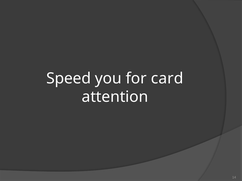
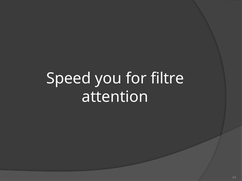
card: card -> filtre (167, 79)
